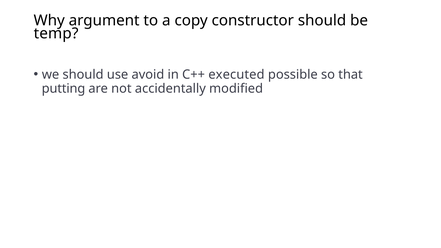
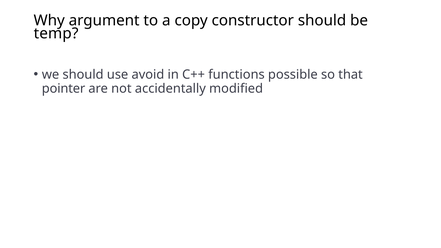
executed: executed -> functions (236, 75)
putting: putting -> pointer (64, 88)
